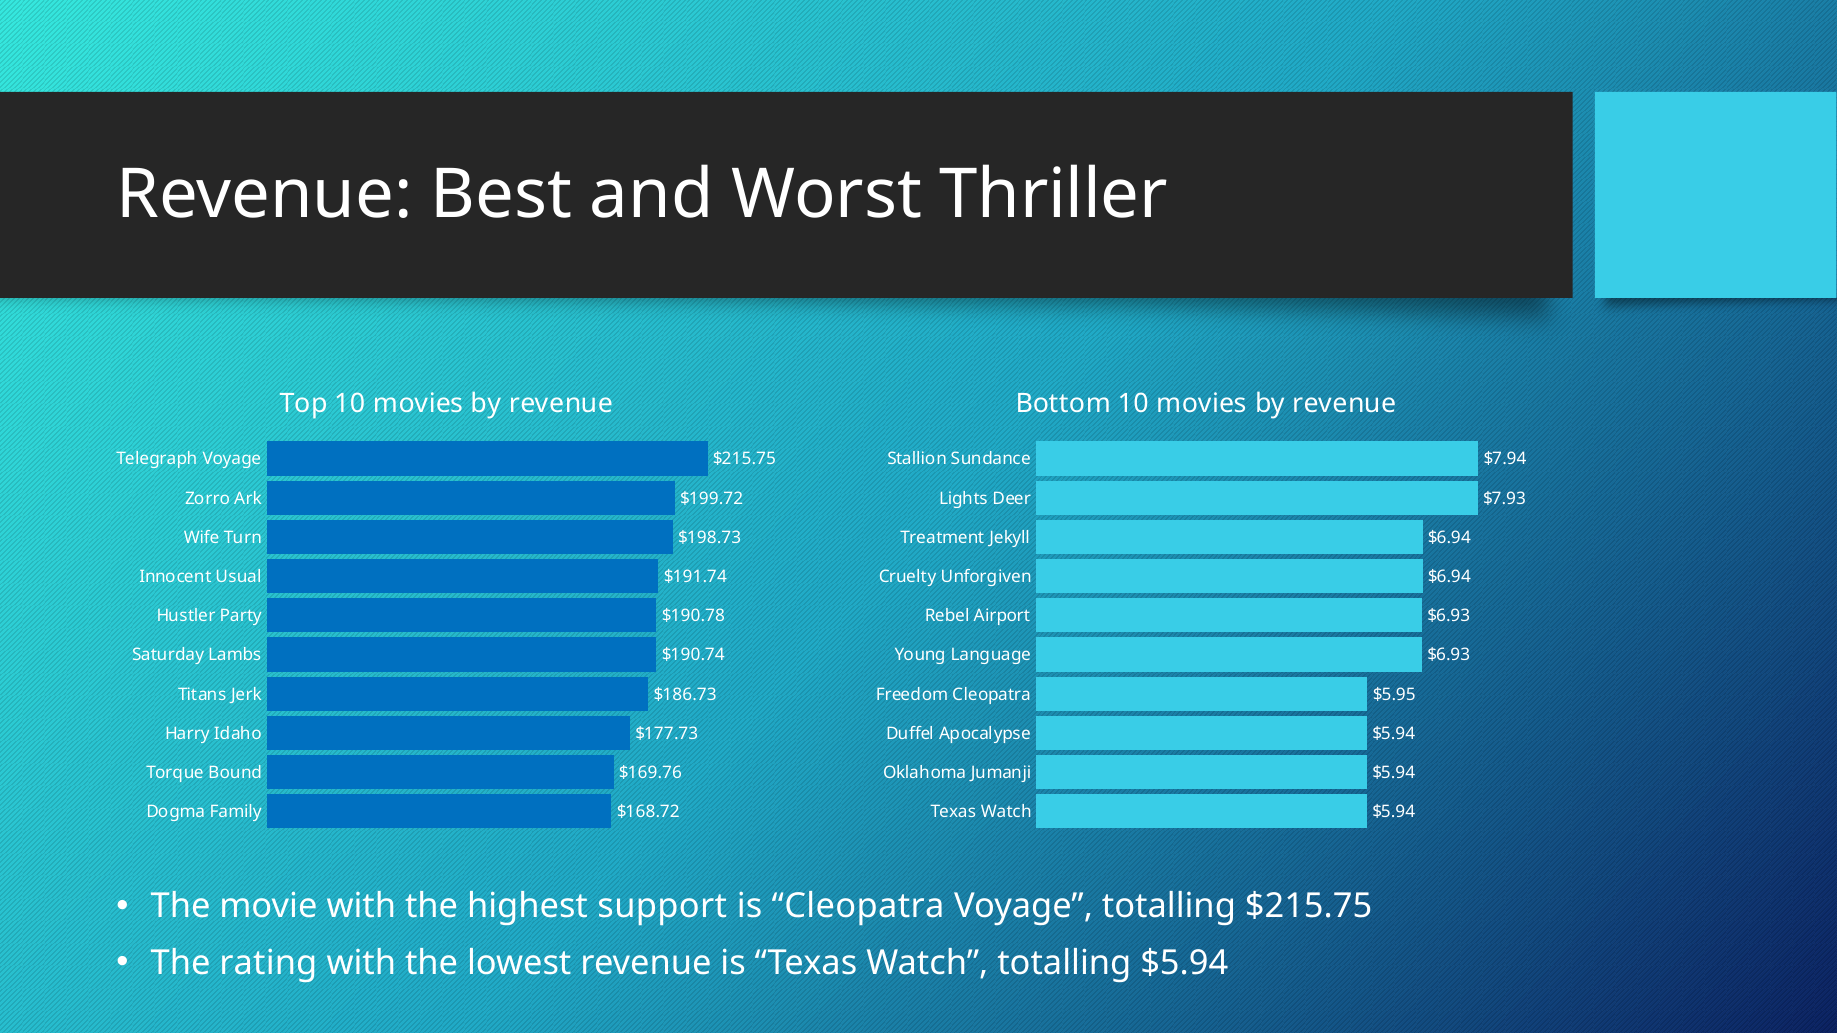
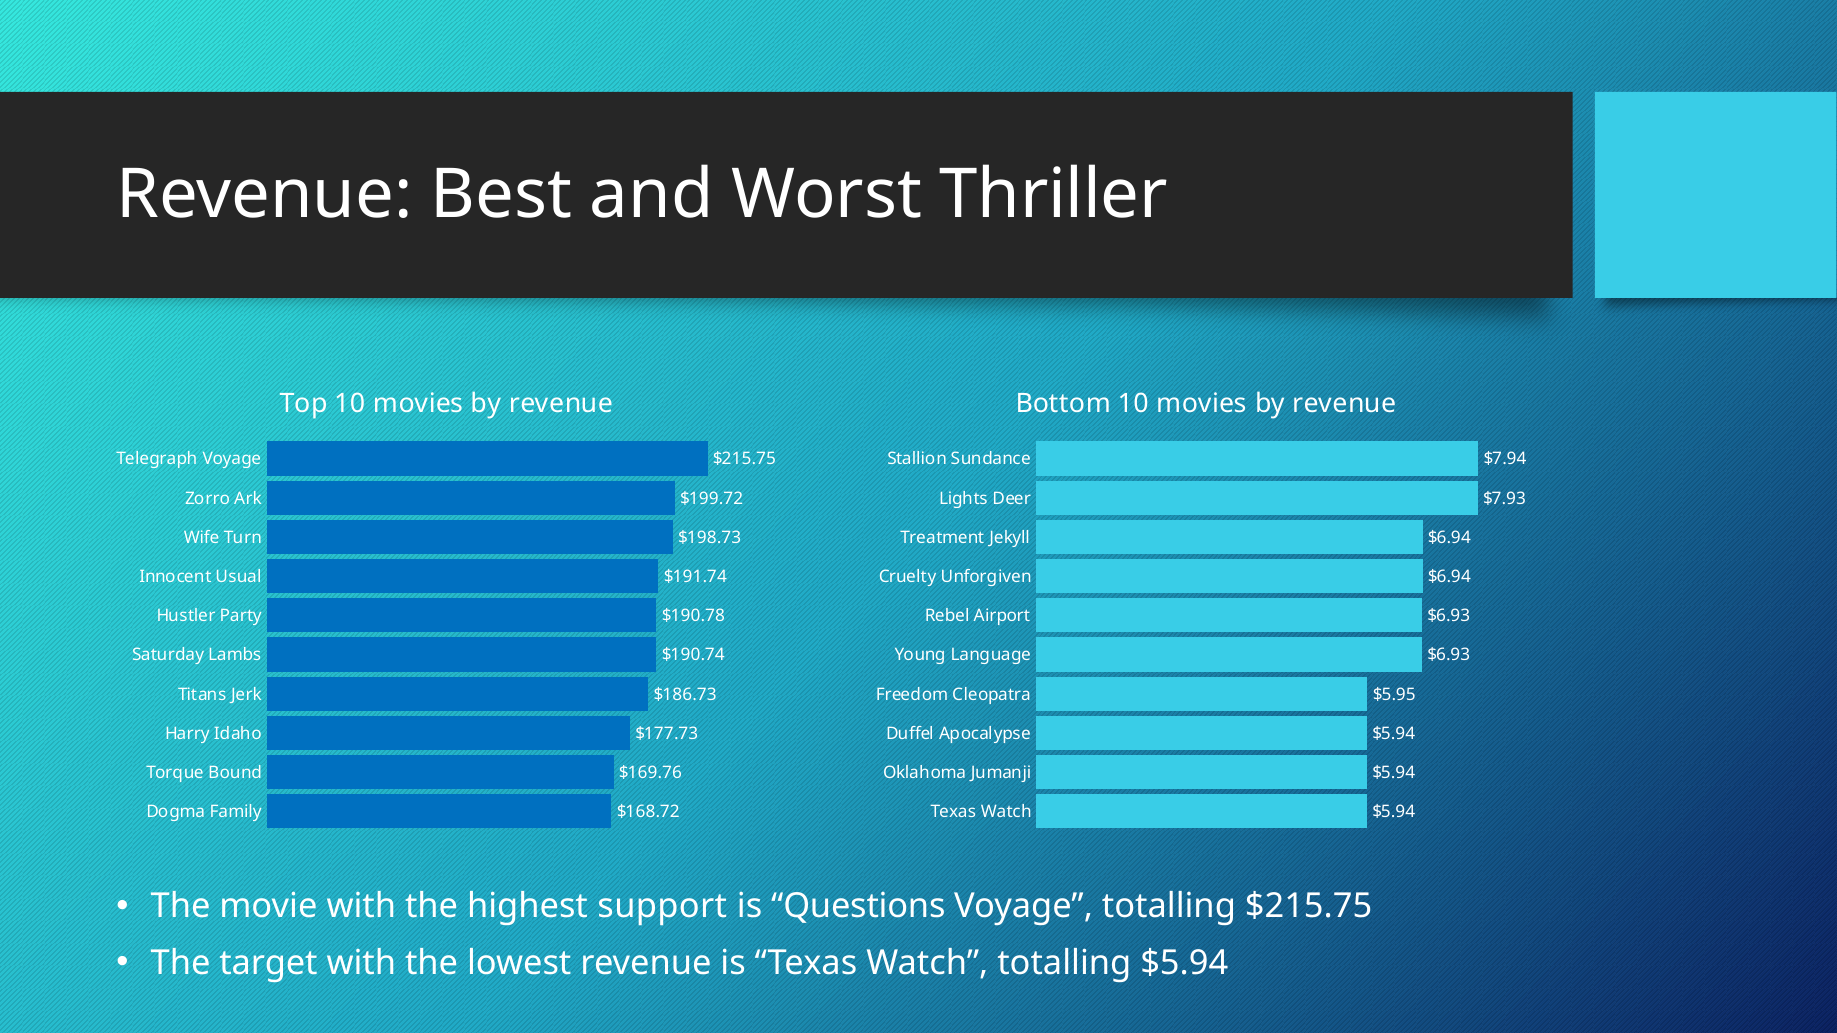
is Cleopatra: Cleopatra -> Questions (858, 907)
rating: rating -> target (269, 963)
